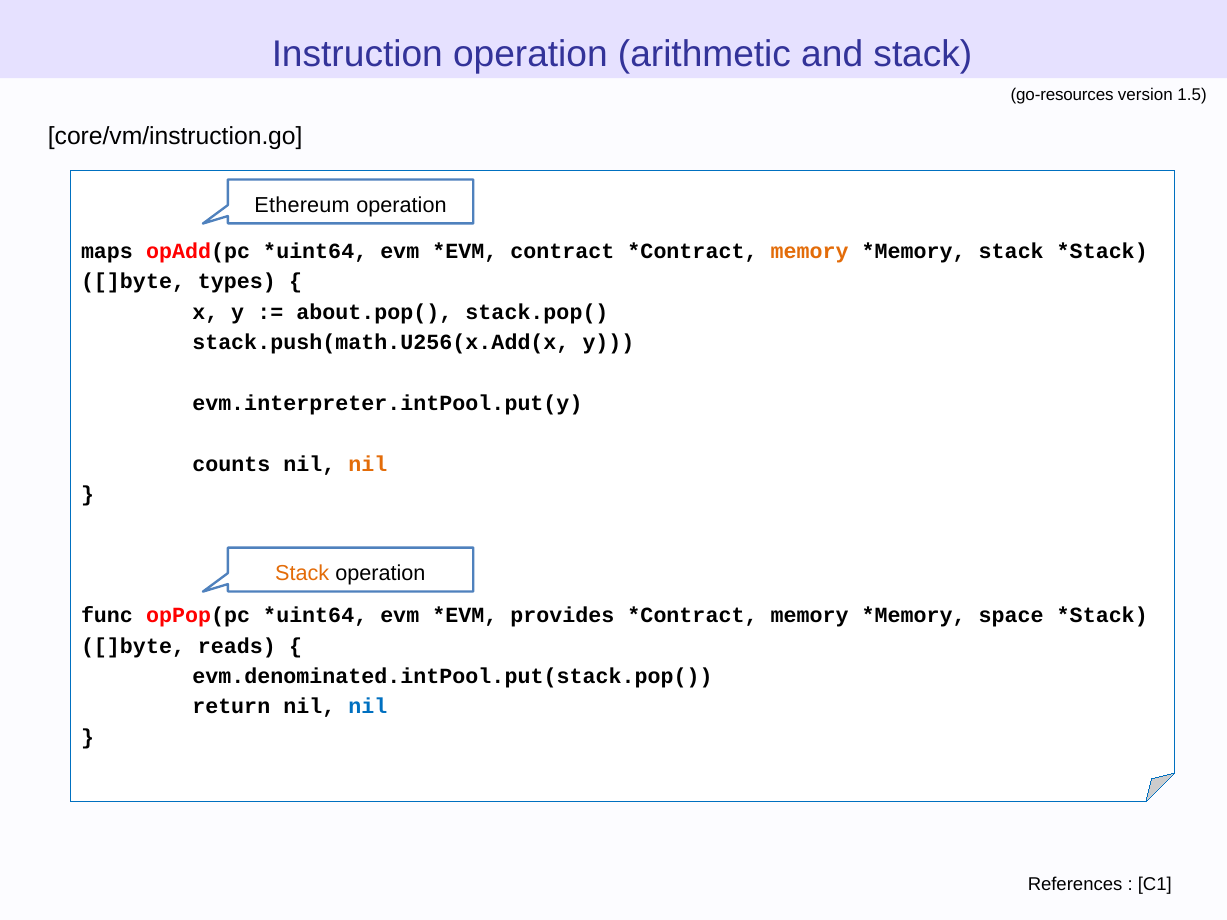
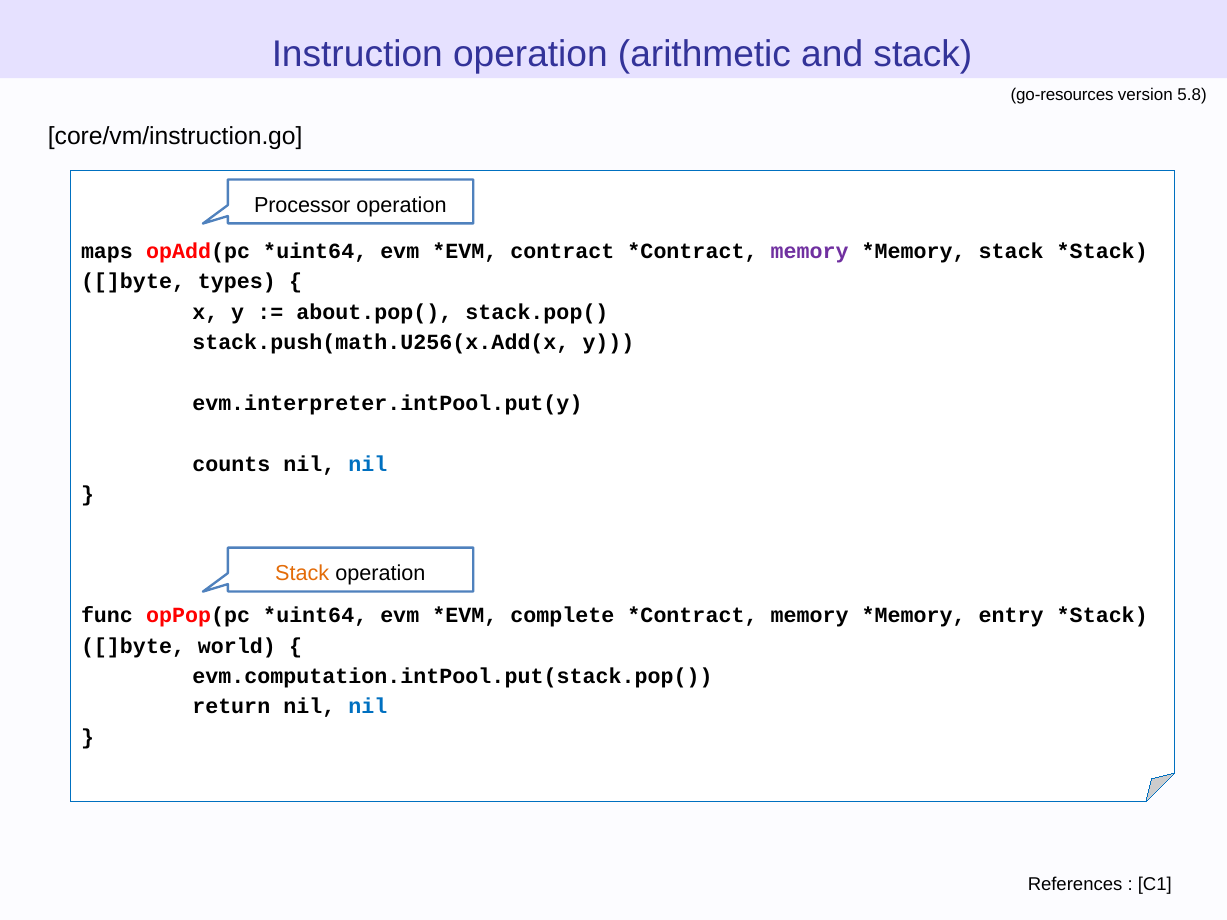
1.5: 1.5 -> 5.8 (1192, 95)
Ethereum: Ethereum -> Processor (302, 205)
memory colour: orange -> purple (810, 251)
nil colour: orange -> blue (368, 464)
provides: provides -> complete (562, 616)
space: space -> entry (1011, 616)
reads: reads -> world (237, 646)
evm.denominated.intPool.put(stack.pop(: evm.denominated.intPool.put(stack.pop( -> evm.computation.intPool.put(stack.pop( (452, 677)
